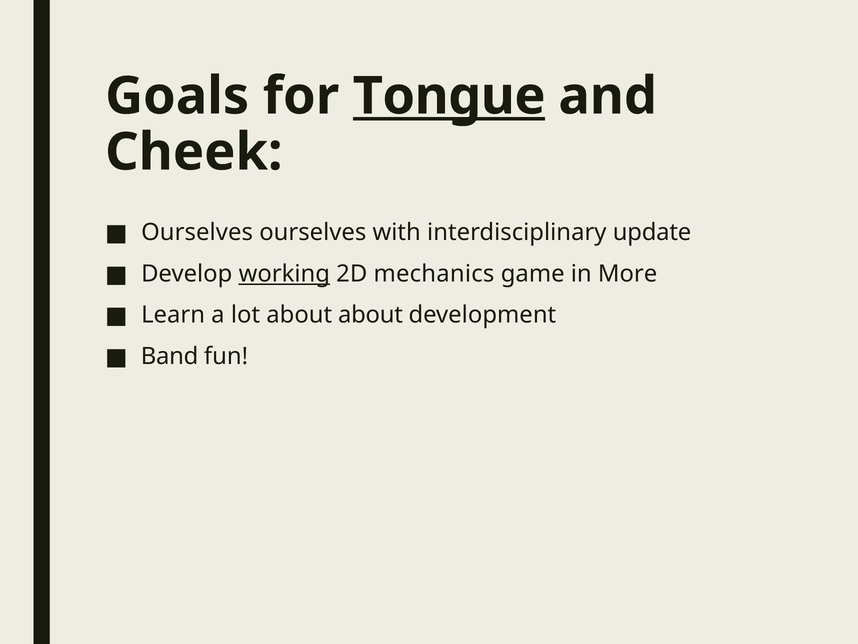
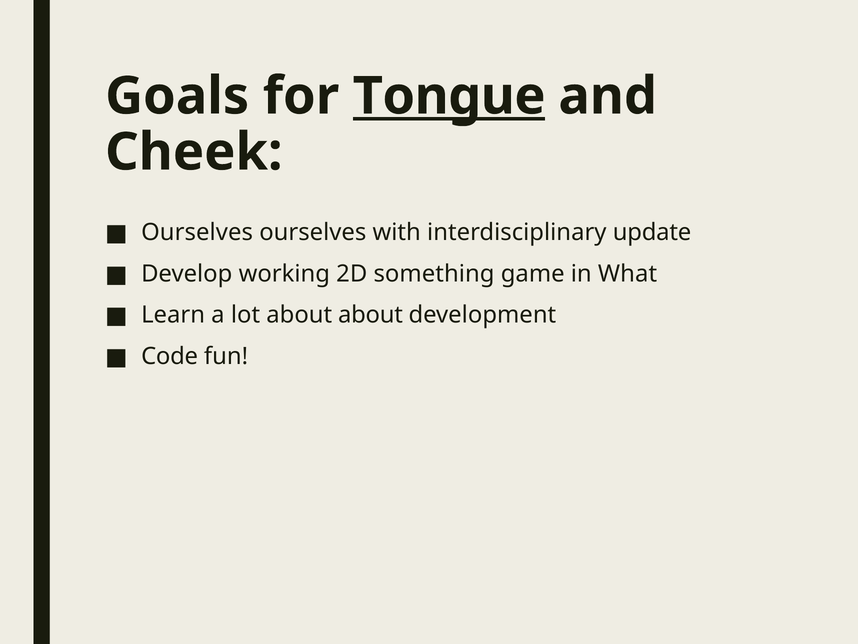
working underline: present -> none (284, 274)
mechanics: mechanics -> something (434, 274)
More: More -> What (628, 274)
Band: Band -> Code (170, 356)
